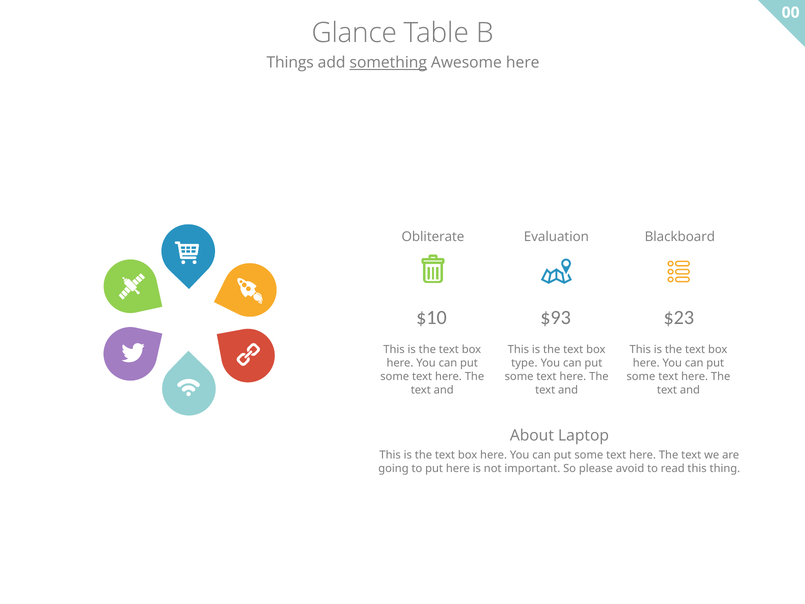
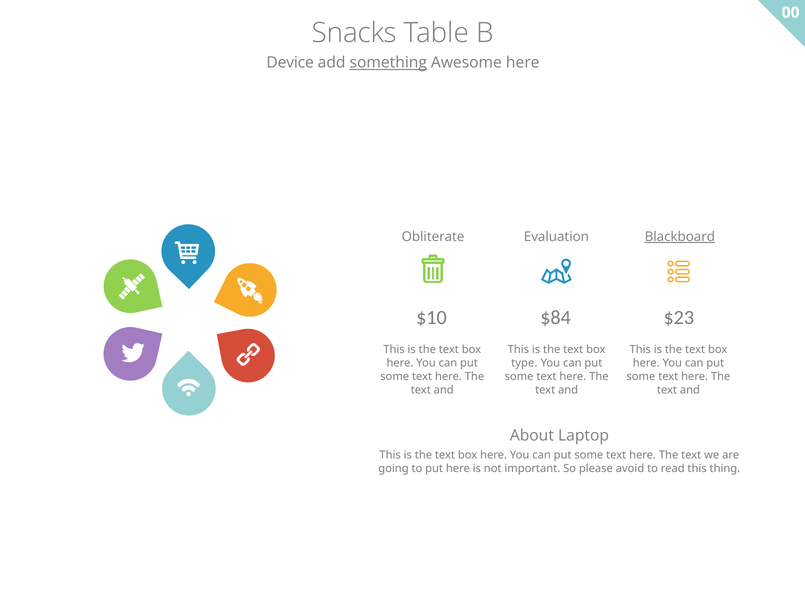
Glance: Glance -> Snacks (354, 33)
Things: Things -> Device (290, 63)
Blackboard underline: none -> present (680, 237)
$93: $93 -> $84 (556, 318)
